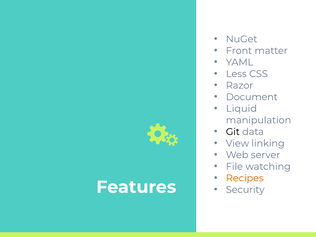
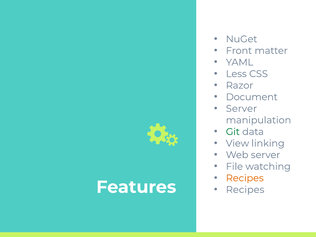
Liquid: Liquid -> Server (241, 109)
Git colour: black -> green (233, 132)
Security: Security -> Recipes (245, 190)
